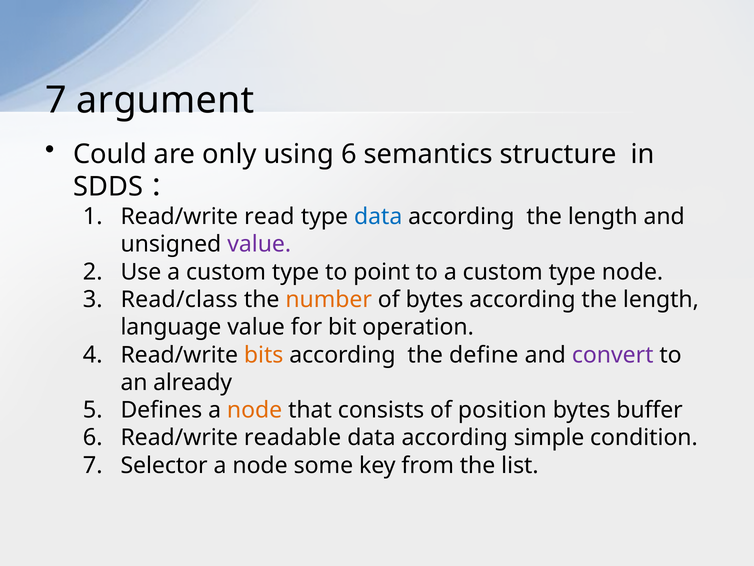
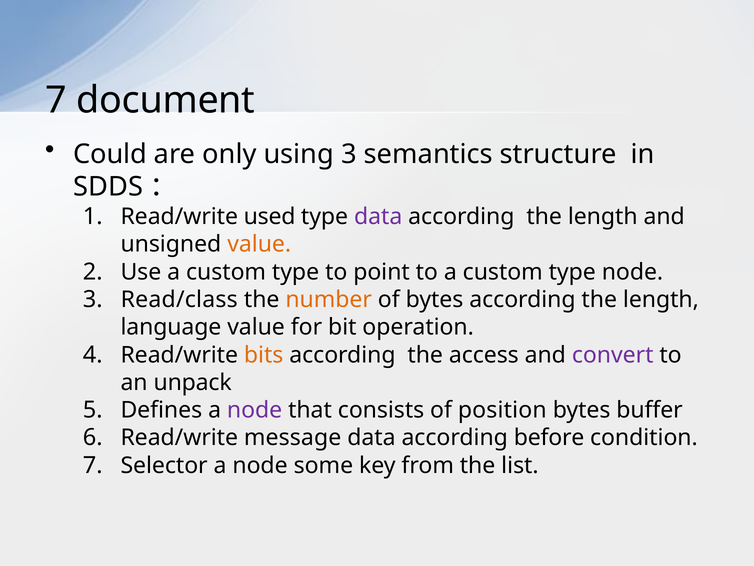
argument: argument -> document (166, 100)
using 6: 6 -> 3 (349, 154)
read: read -> used (270, 216)
data colour: blue -> purple (378, 216)
value colour: purple -> orange (259, 244)
define: define -> access (484, 355)
already: already -> unpack (193, 382)
node colour: orange -> purple (255, 410)
readable: readable -> message (293, 437)
simple: simple -> before (549, 437)
